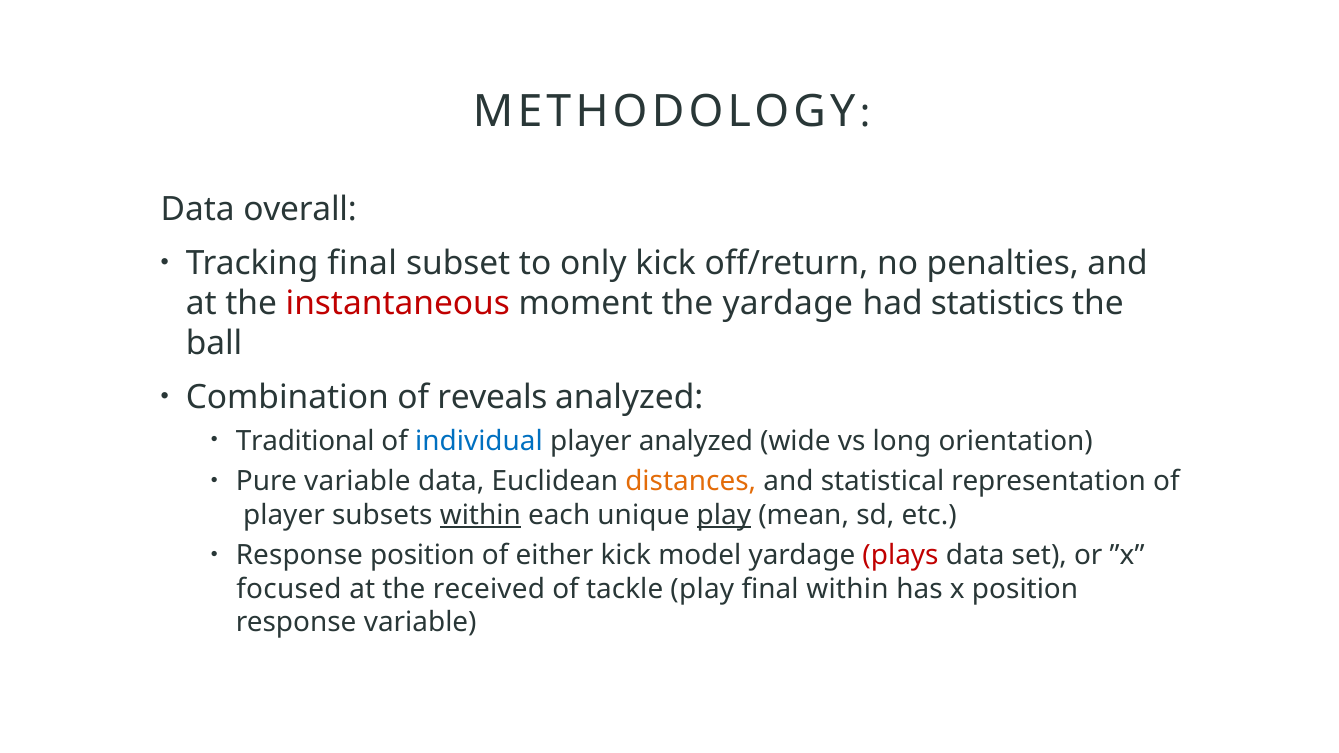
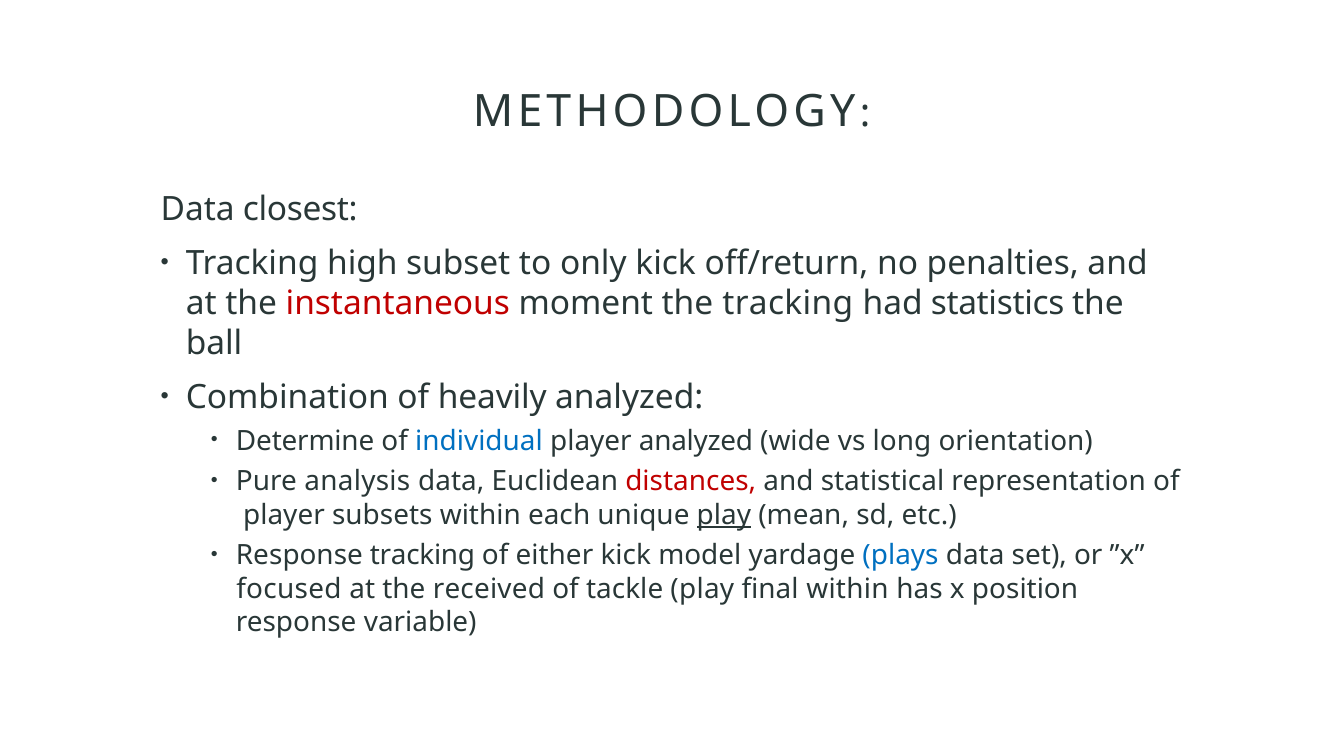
overall: overall -> closest (300, 209)
Tracking final: final -> high (362, 263)
the yardage: yardage -> tracking (788, 304)
reveals: reveals -> heavily (492, 398)
Traditional: Traditional -> Determine (305, 441)
Pure variable: variable -> analysis (357, 482)
distances colour: orange -> red (691, 482)
within underline: present -> none (480, 515)
Response position: position -> tracking (423, 556)
plays colour: red -> blue (901, 556)
